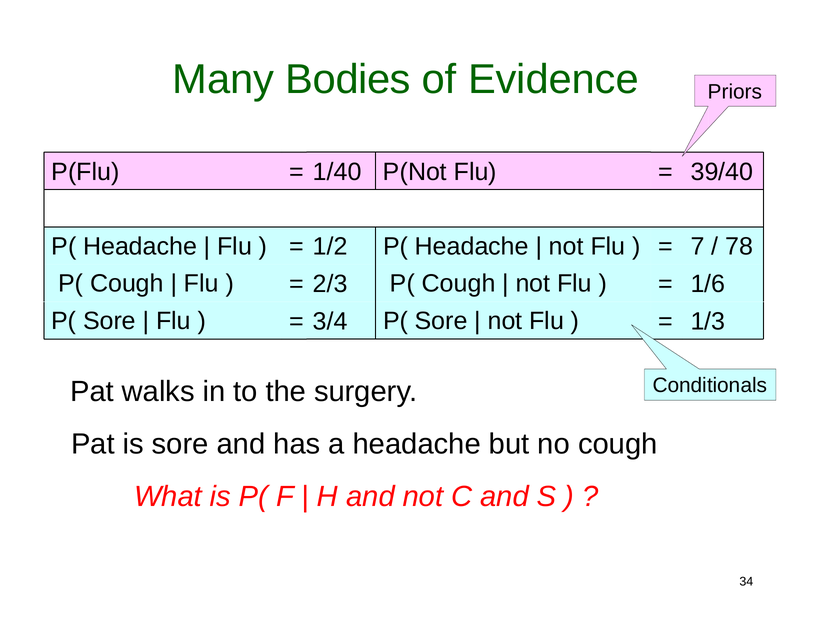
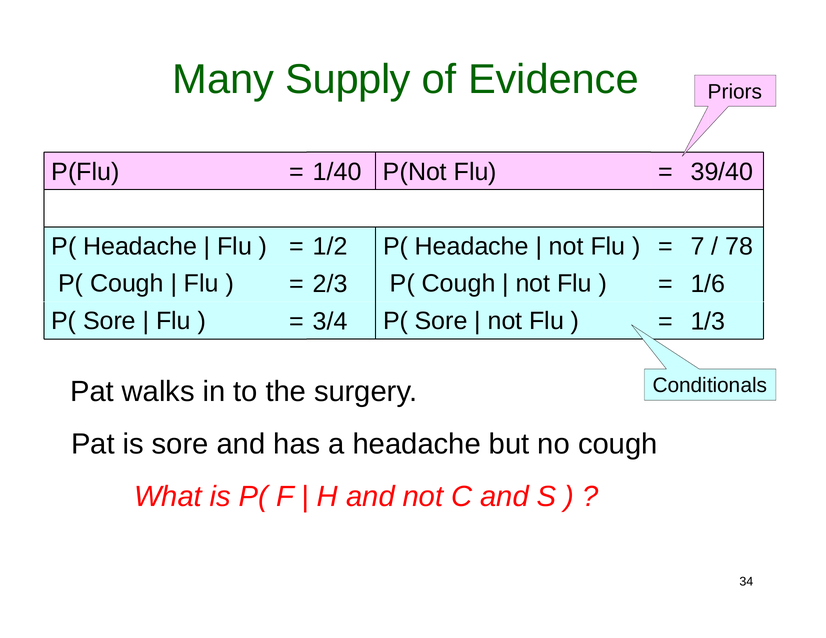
Bodies: Bodies -> Supply (348, 79)
